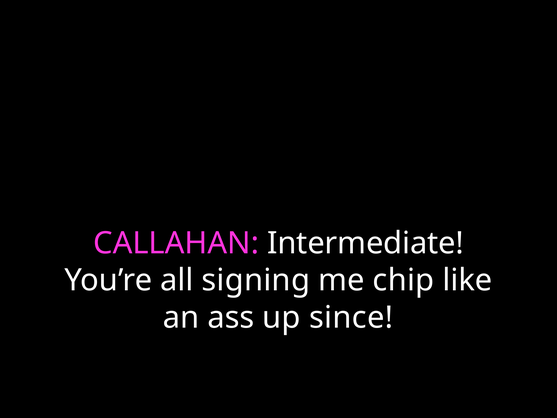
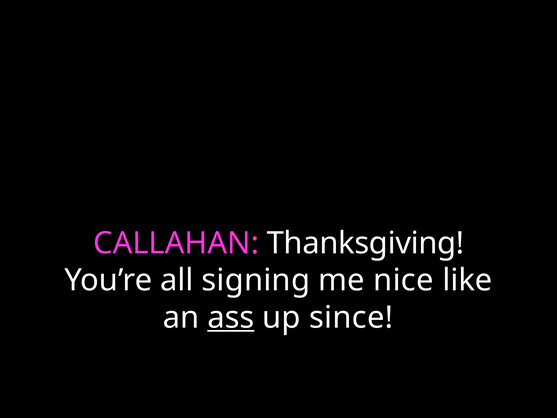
Intermediate: Intermediate -> Thanksgiving (366, 243)
chip: chip -> nice (403, 280)
ass underline: none -> present (231, 317)
